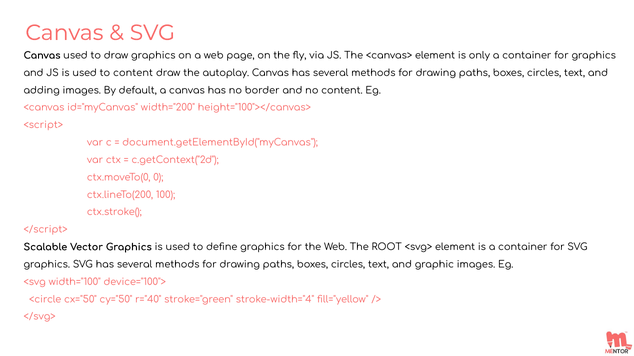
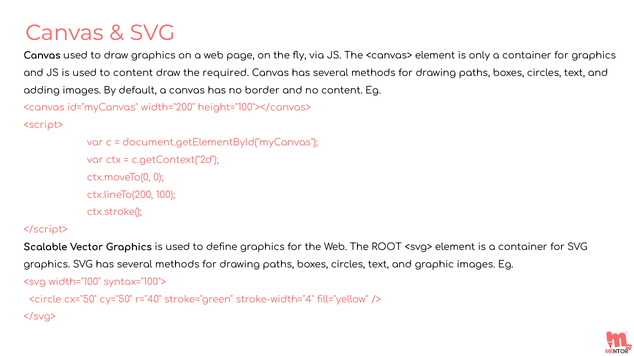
autoplay: autoplay -> required (226, 73)
device="100">: device="100"> -> syntax="100"> (135, 282)
